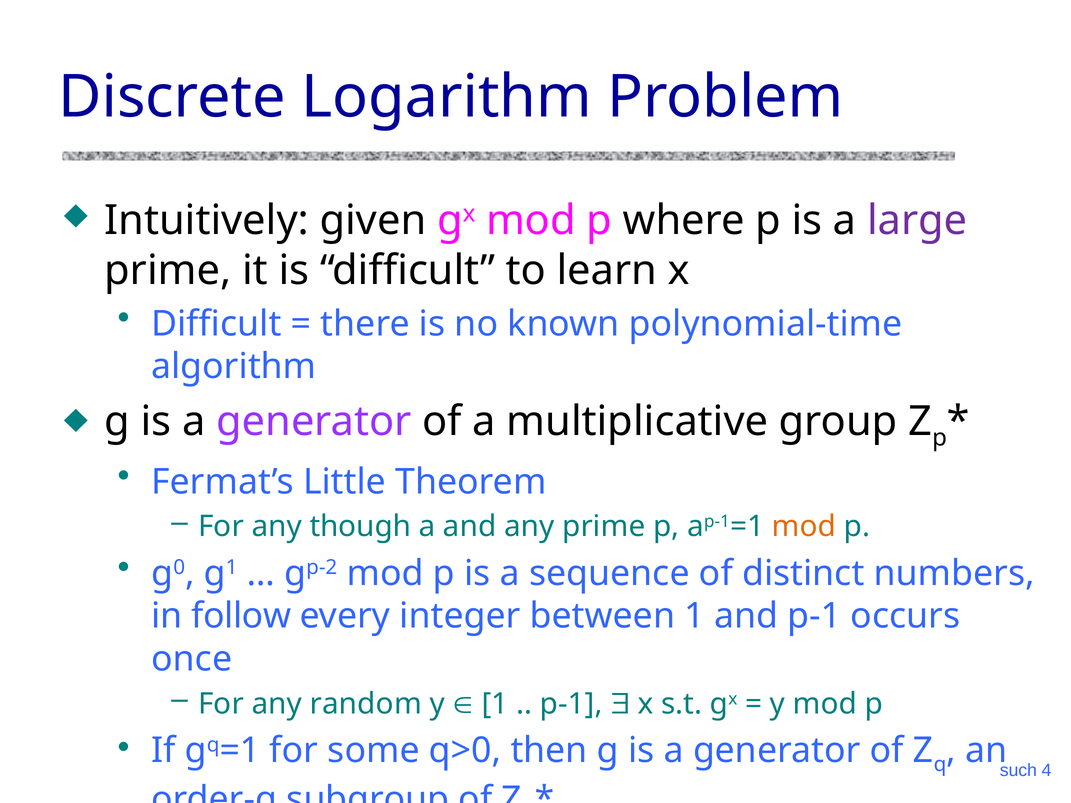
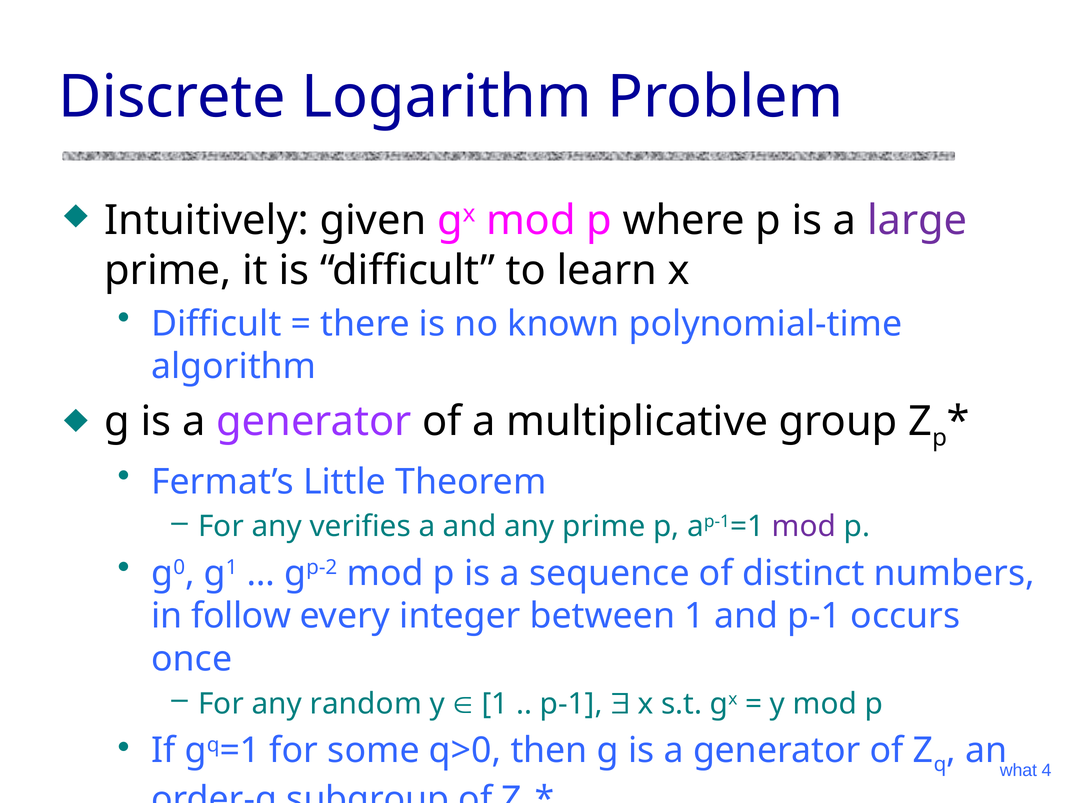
though: though -> verifies (360, 527)
mod colour: orange -> purple (804, 527)
such: such -> what (1018, 771)
